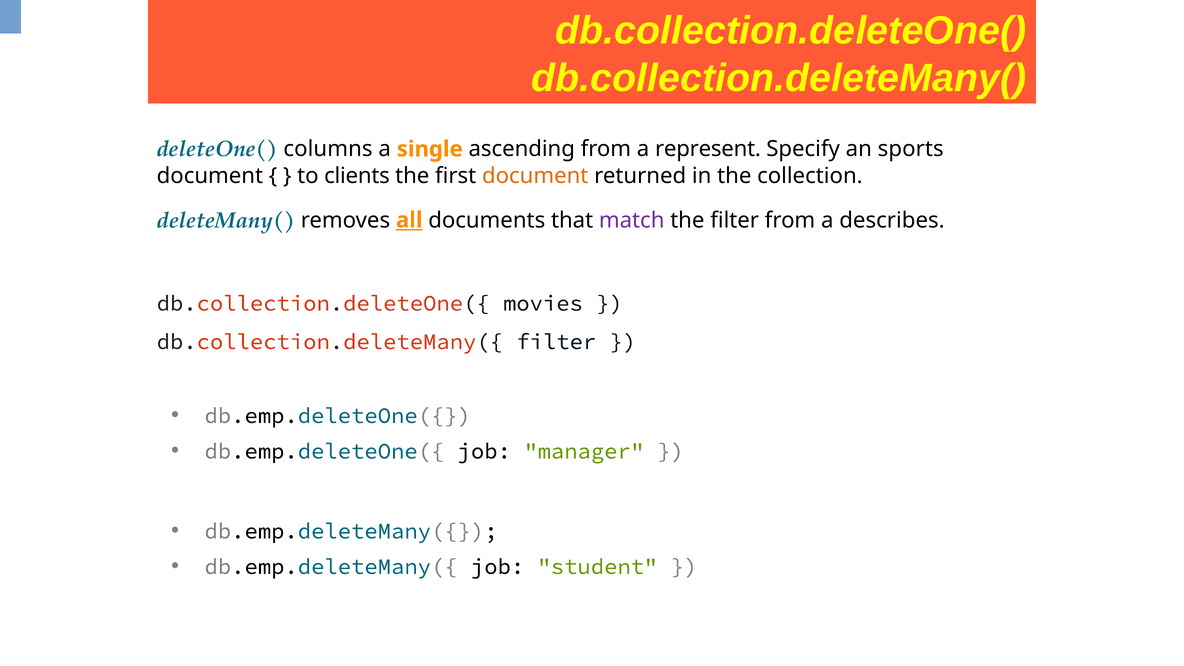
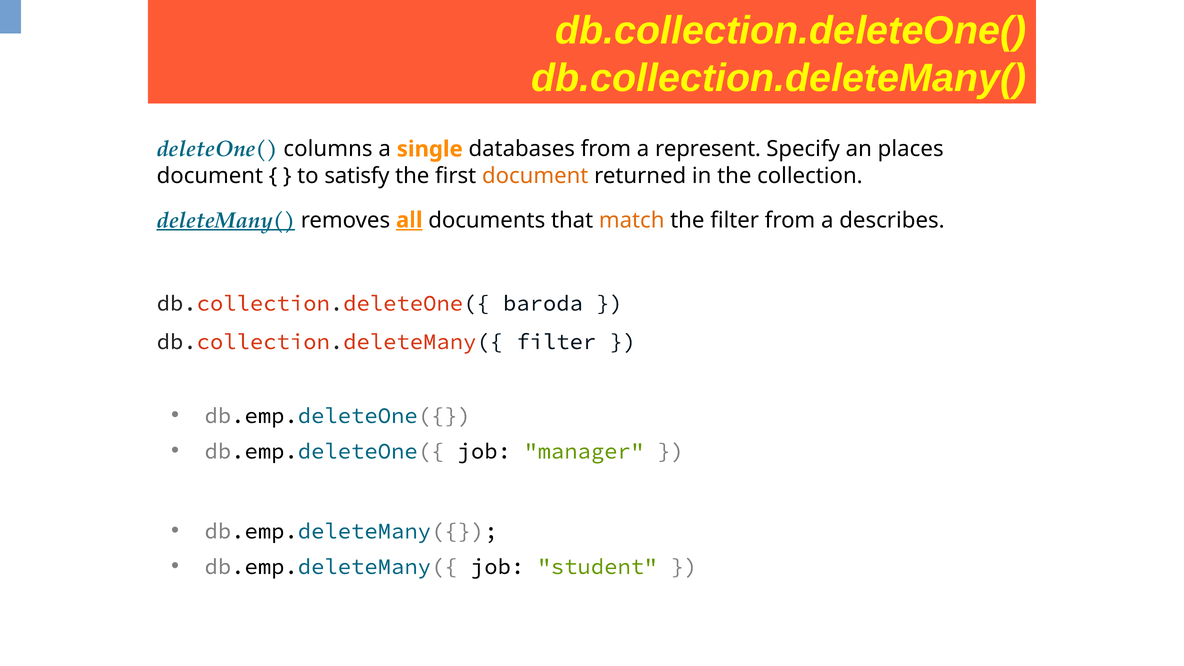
ascending: ascending -> databases (522, 149)
sports: sports -> places (911, 149)
clients: clients -> satisfy (357, 176)
deleteMany( underline: none -> present (226, 220)
match colour: purple -> orange (632, 220)
movies: movies -> baroda (543, 303)
